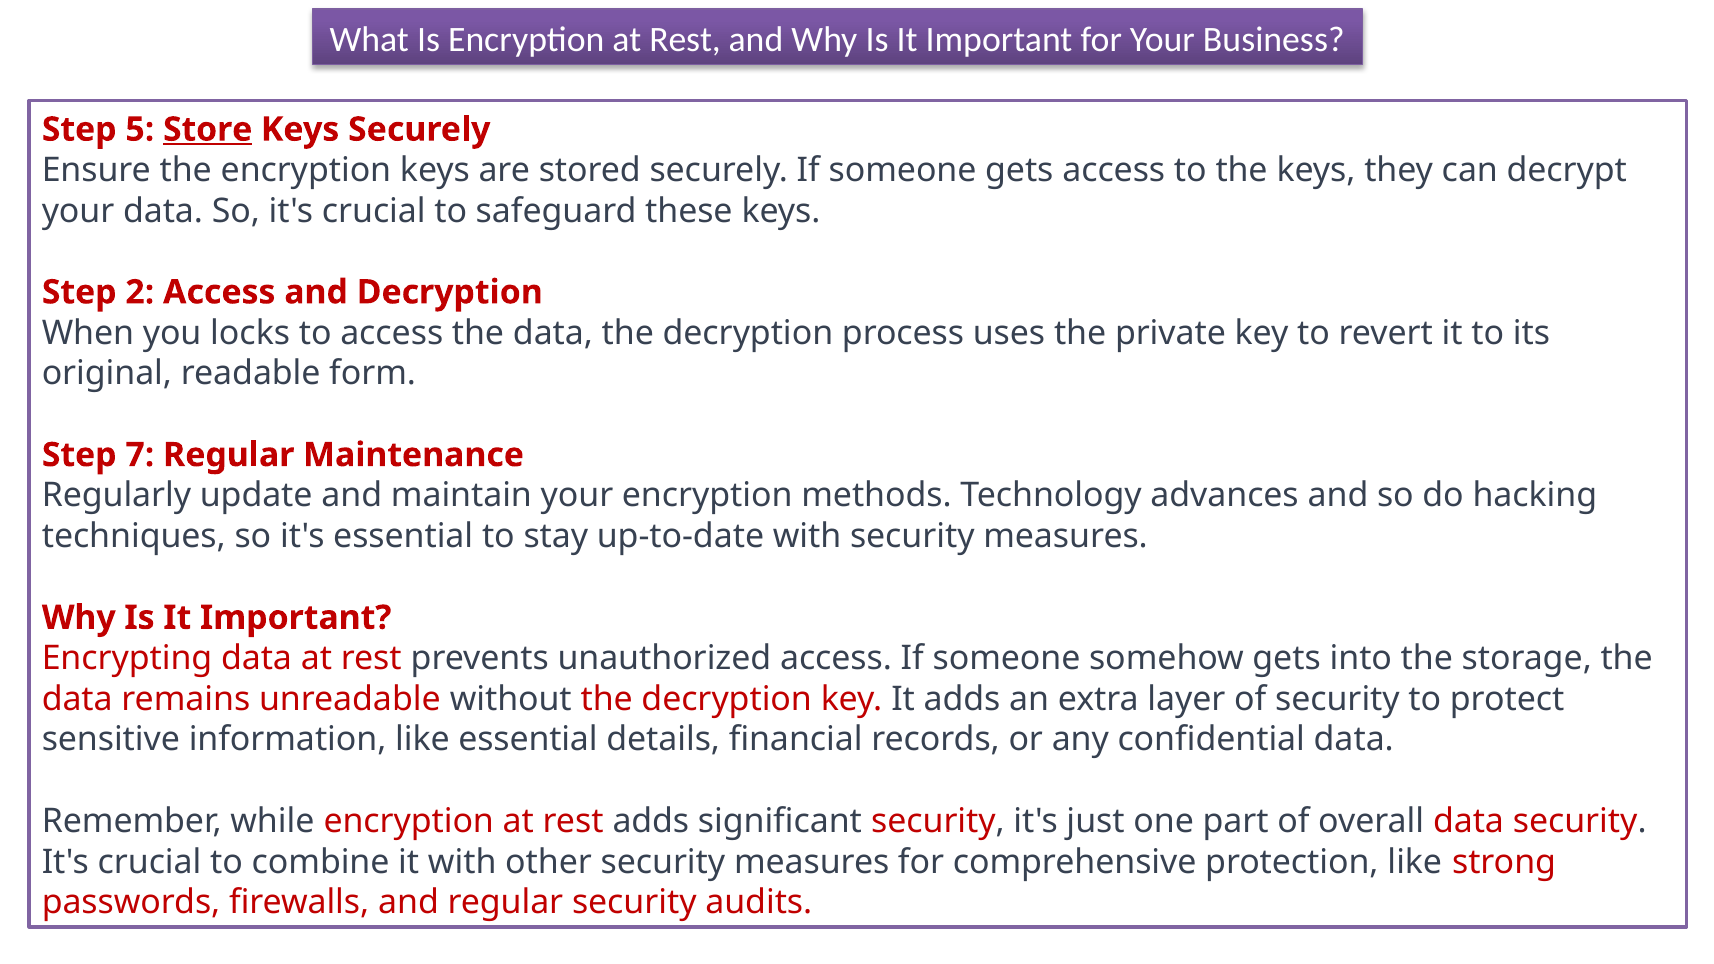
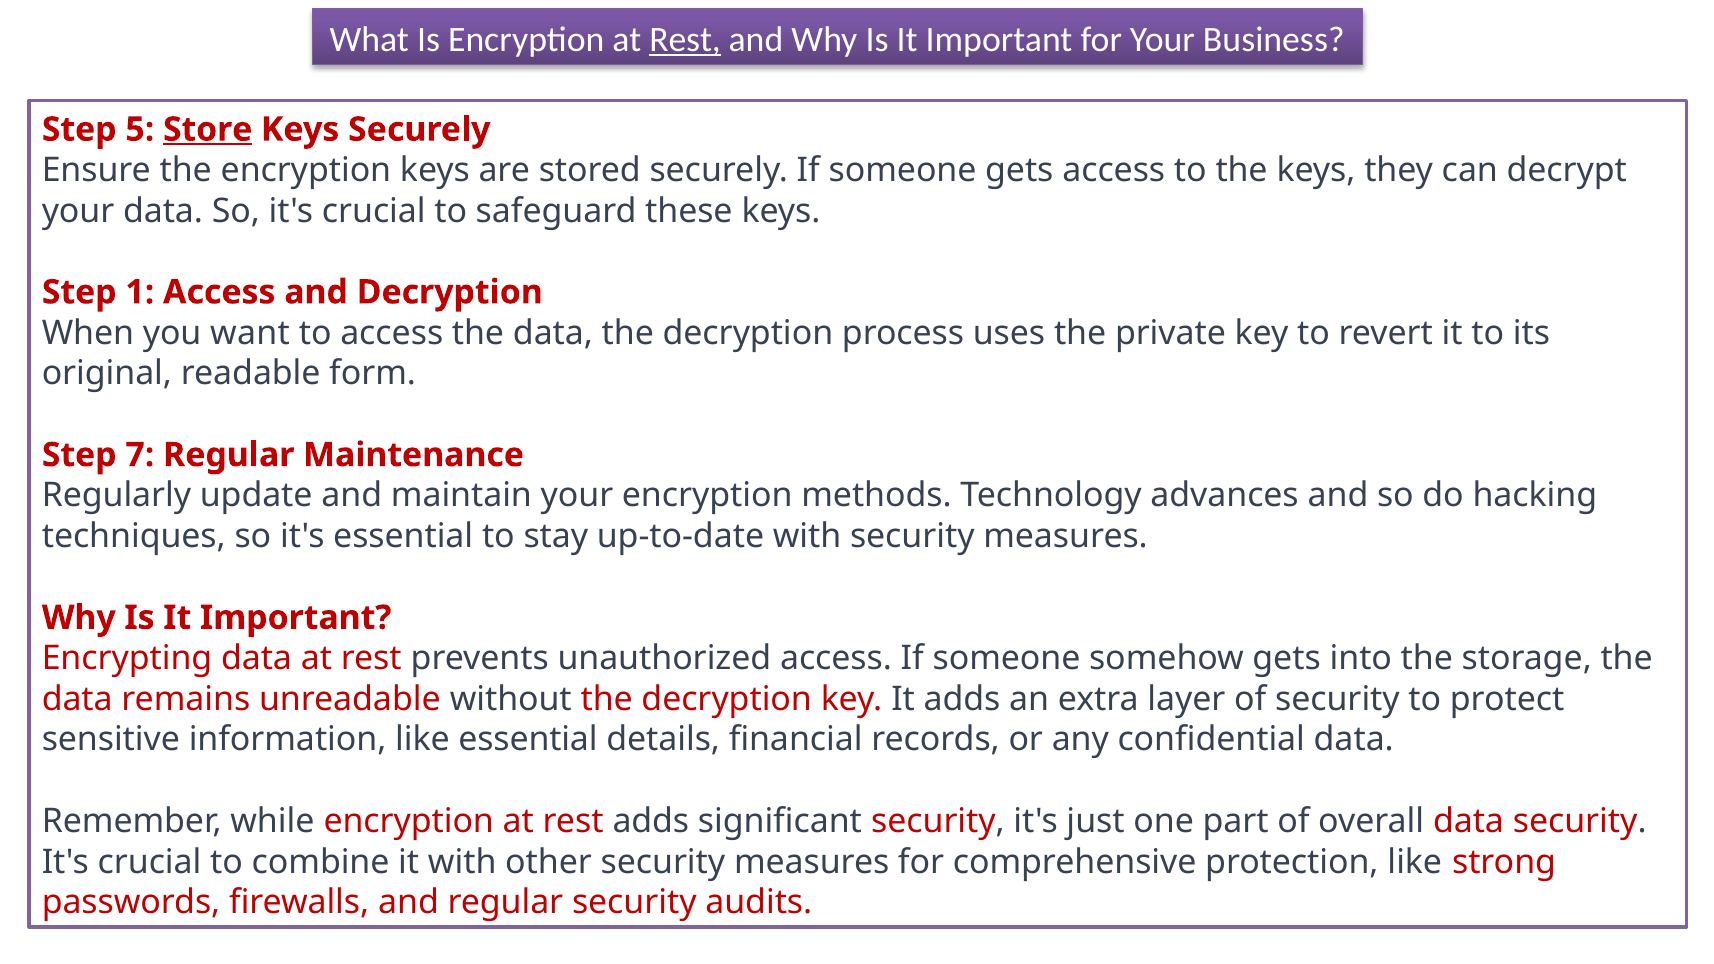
Rest underline: none -> present (685, 39)
2: 2 -> 1 (140, 292)
locks: locks -> want (250, 333)
